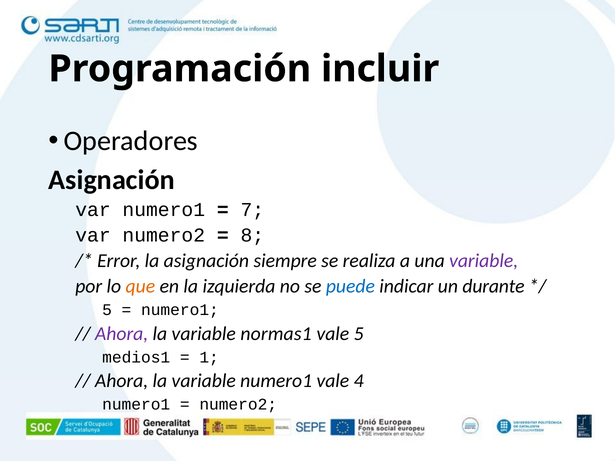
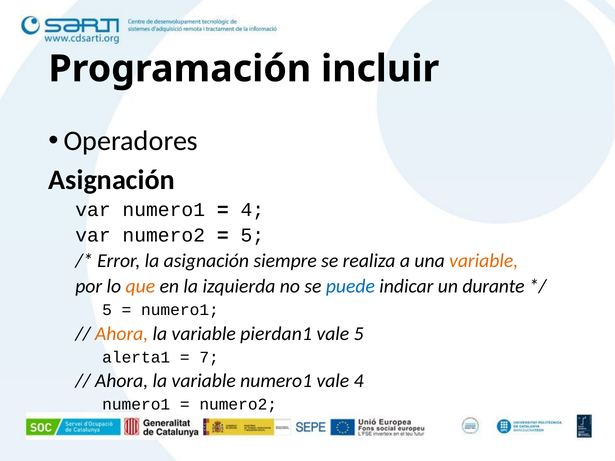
7: 7 -> 4 (252, 210)
8: 8 -> 5 (252, 236)
variable colour: purple -> orange (484, 261)
Ahora colour: purple -> orange (122, 334)
normas1: normas1 -> pierdan1 (276, 334)
medios1: medios1 -> alerta1 (136, 357)
1: 1 -> 7 (209, 357)
